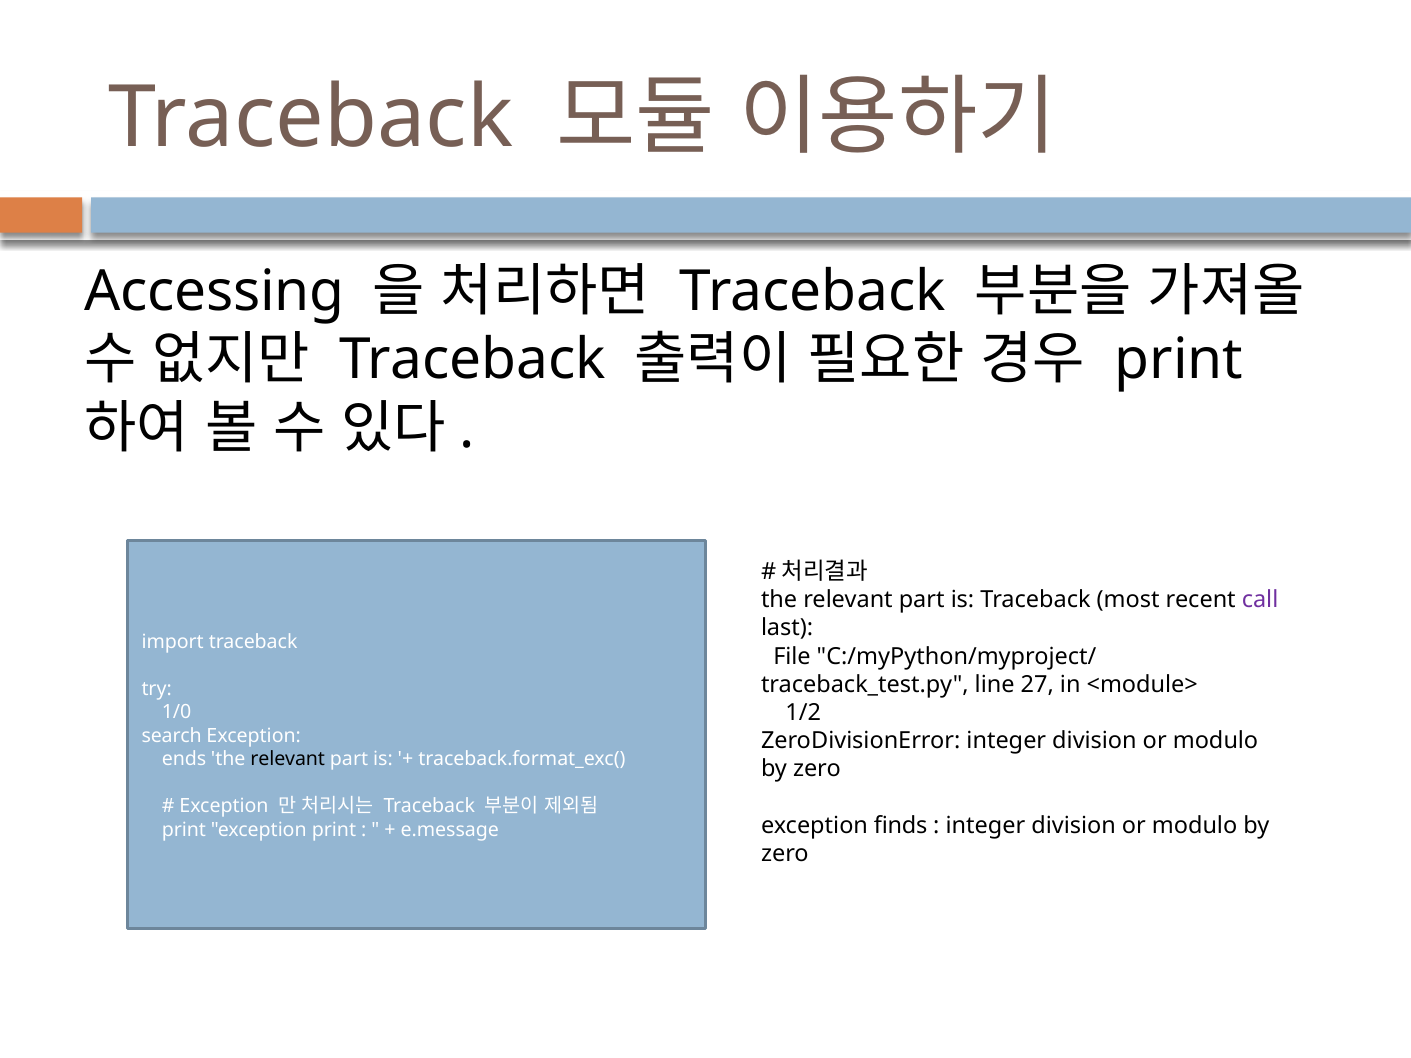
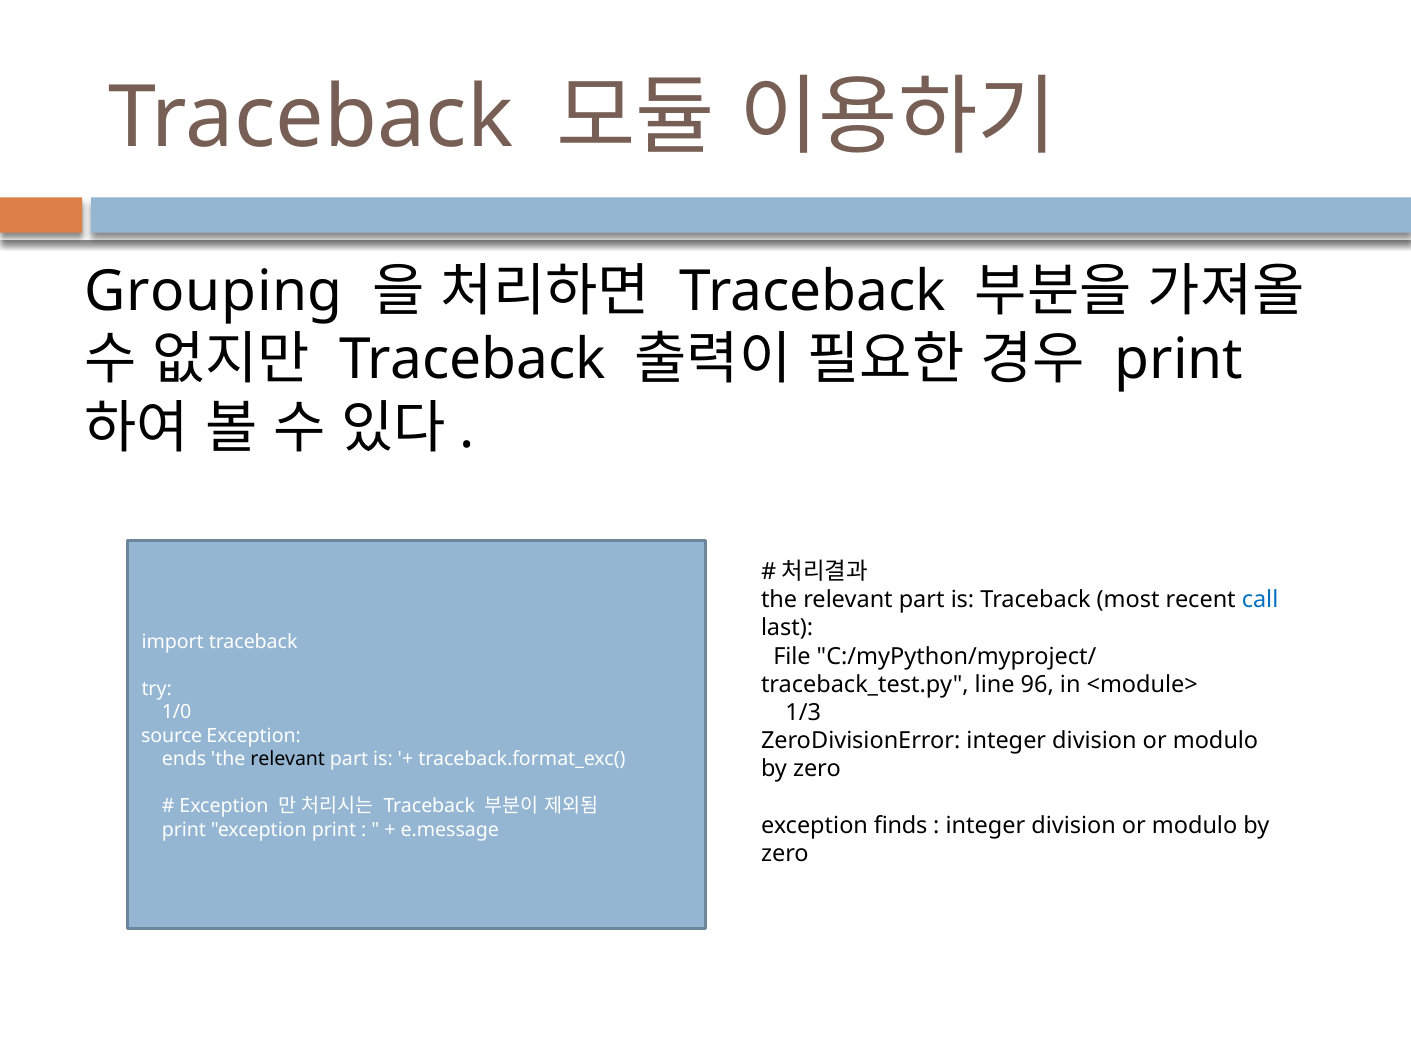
Accessing: Accessing -> Grouping (214, 292)
call colour: purple -> blue (1260, 600)
27: 27 -> 96 (1037, 685)
1/2: 1/2 -> 1/3 (803, 713)
search: search -> source (172, 736)
